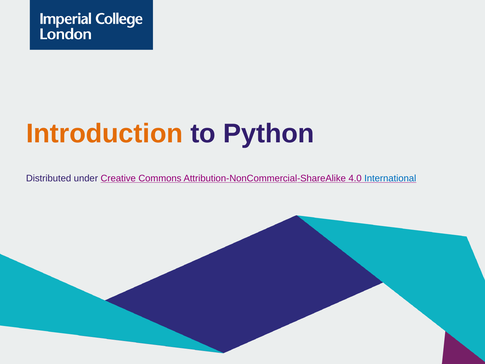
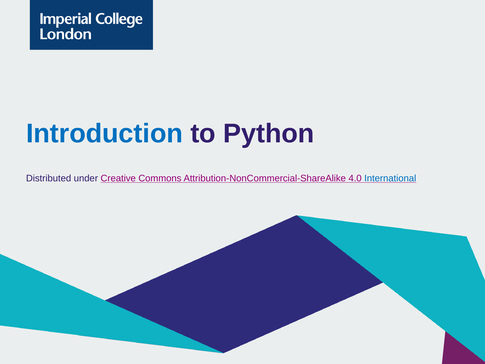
Introduction colour: orange -> blue (104, 133)
